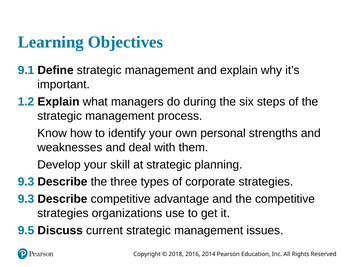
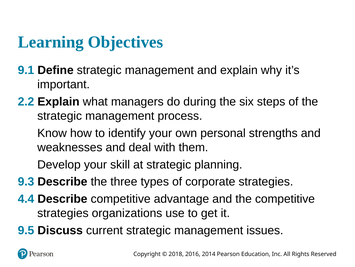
1.2: 1.2 -> 2.2 (26, 101)
9.3: 9.3 -> 4.4 (26, 198)
